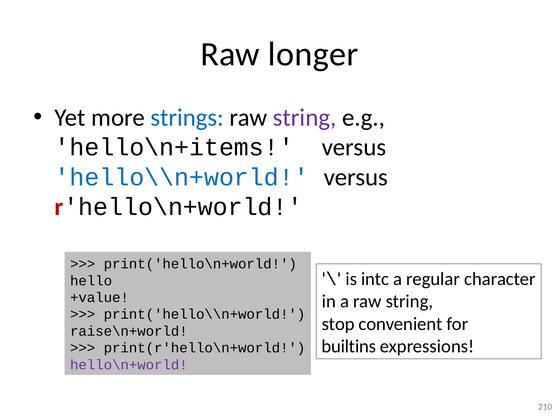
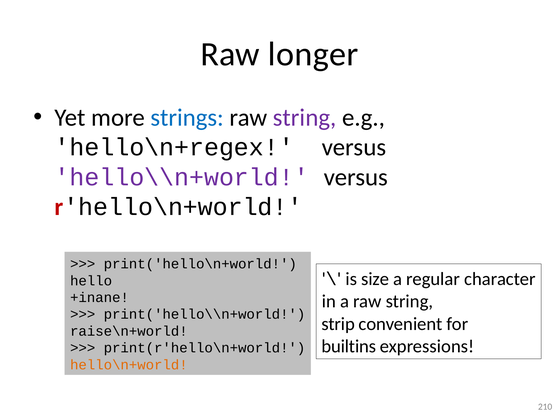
hello\n+items: hello\n+items -> hello\n+regex (174, 147)
hello\\n+world colour: blue -> purple (182, 177)
intc: intc -> size (375, 279)
+value: +value -> +inane (99, 298)
stop: stop -> strip (338, 324)
hello\n+world colour: purple -> orange (129, 365)
